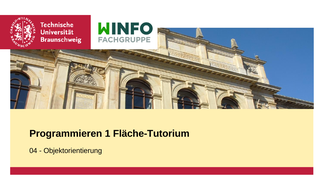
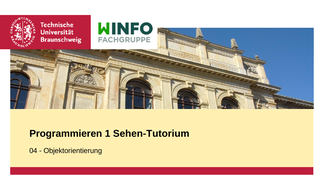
Fläche-Tutorium: Fläche-Tutorium -> Sehen-Tutorium (151, 133)
